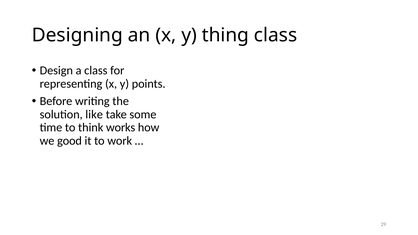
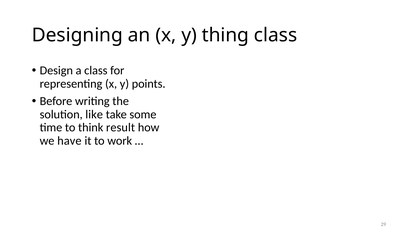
works: works -> result (121, 128)
good: good -> have (69, 141)
